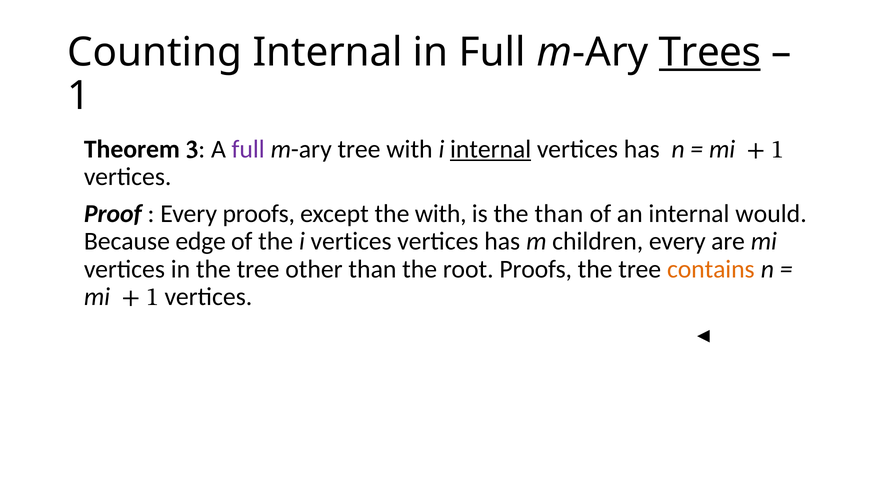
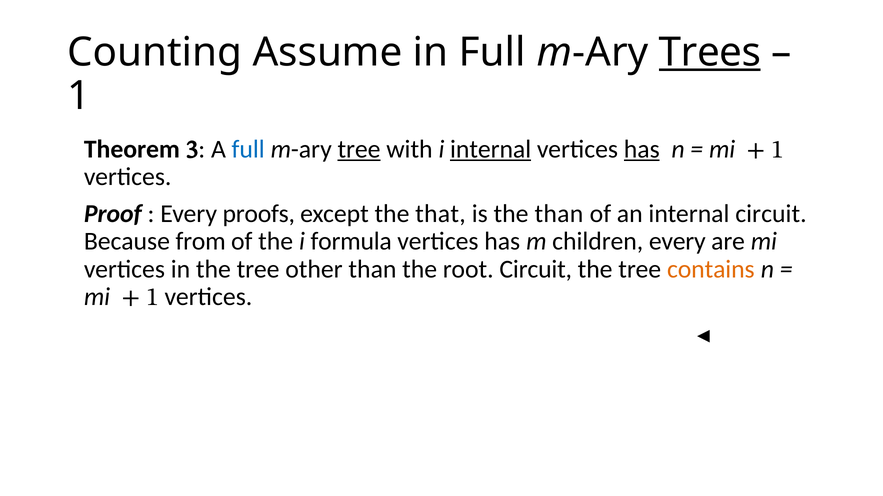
Counting Internal: Internal -> Assume (328, 52)
full colour: purple -> blue (248, 149)
tree underline: none -> present (359, 149)
has underline: none -> present (642, 149)
the with: with -> that (440, 214)
internal would: would -> circuit (771, 214)
edge: edge -> from (201, 242)
i vertices: vertices -> formula (351, 242)
root Proofs: Proofs -> Circuit (536, 270)
